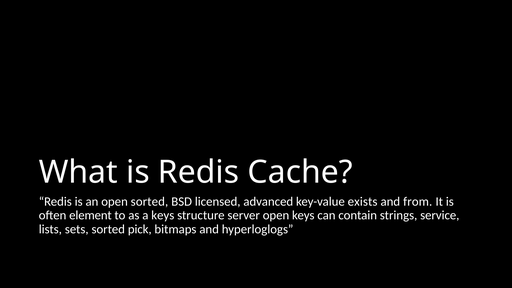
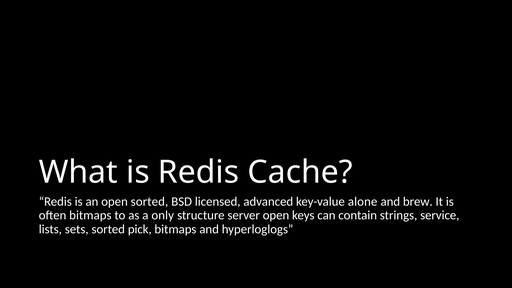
exists: exists -> alone (363, 201)
from: from -> brew (418, 201)
often element: element -> bitmaps (90, 215)
a keys: keys -> only (163, 215)
